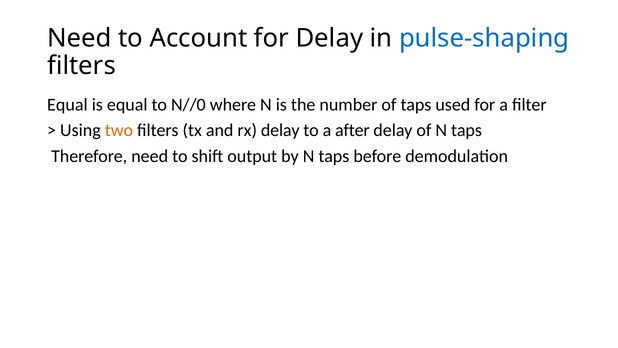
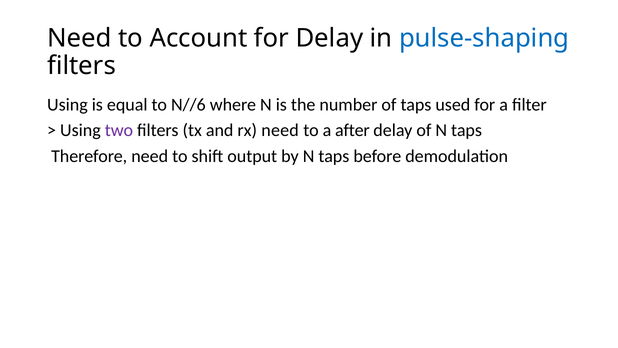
Equal: Equal -> Using (67, 104)
N//0: N//0 -> N//6 (188, 104)
two colour: orange -> purple (119, 130)
rx delay: delay -> need (280, 130)
